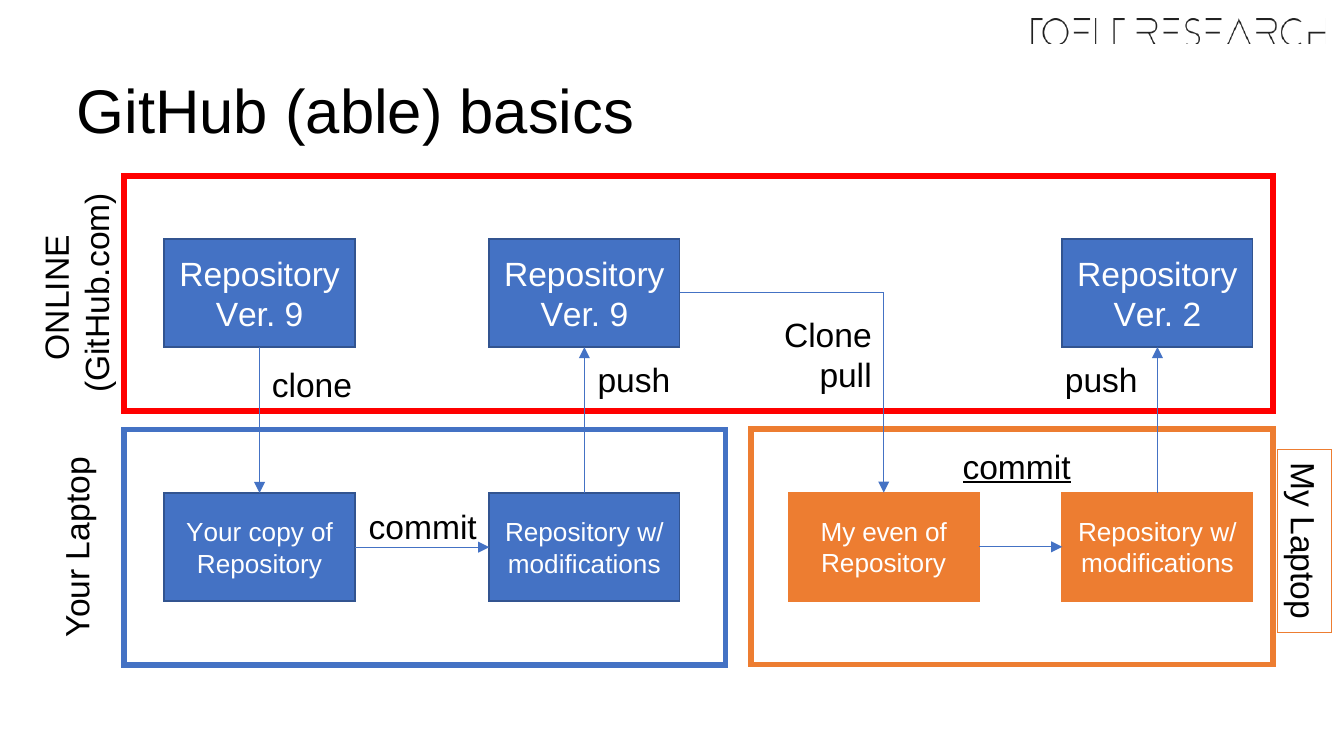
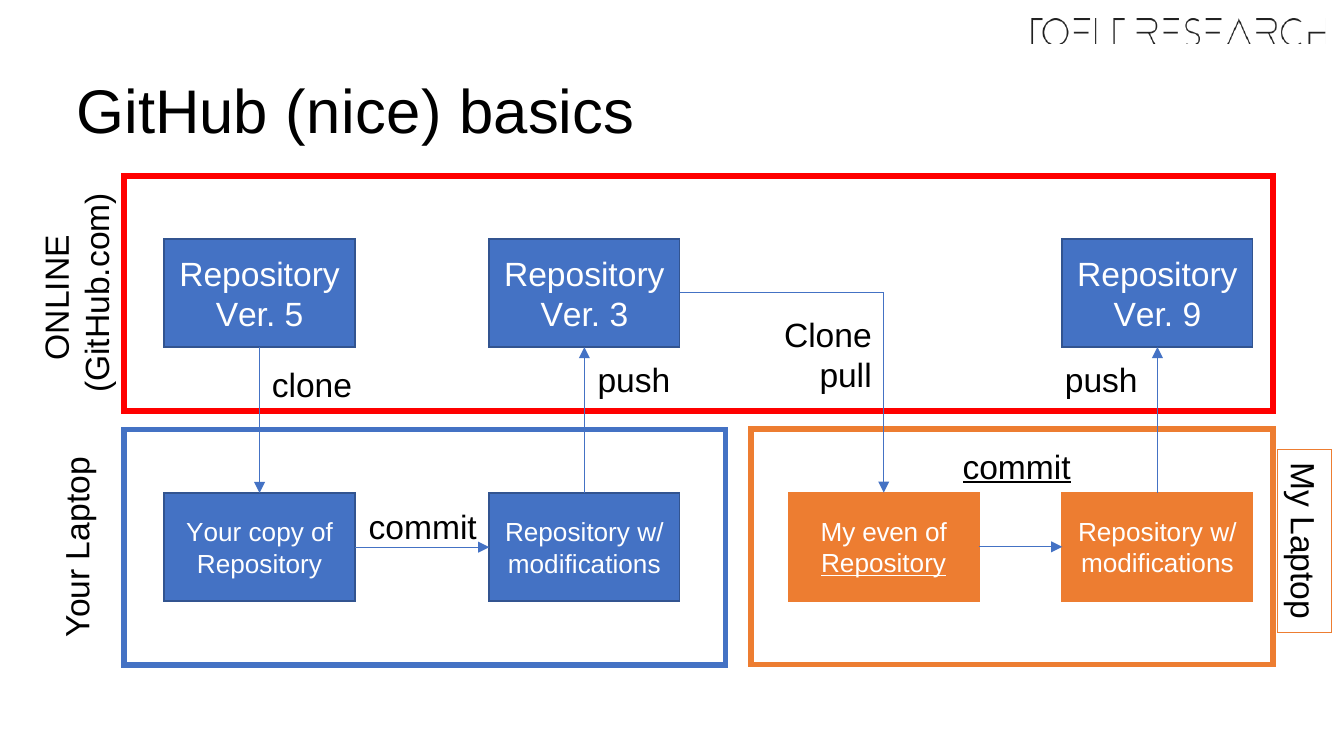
able: able -> nice (364, 113)
9: 9 -> 5 (294, 315)
9: 9 -> 3 (619, 315)
2: 2 -> 9 (1192, 315)
Repository underline: none -> present (884, 564)
